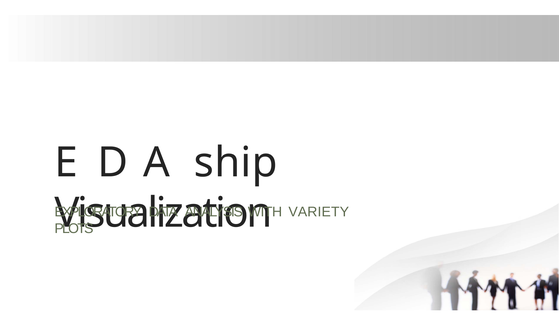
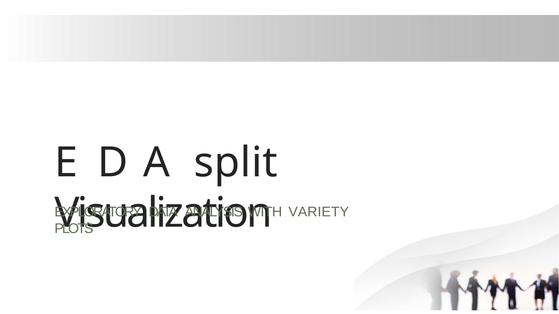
ship: ship -> split (236, 163)
